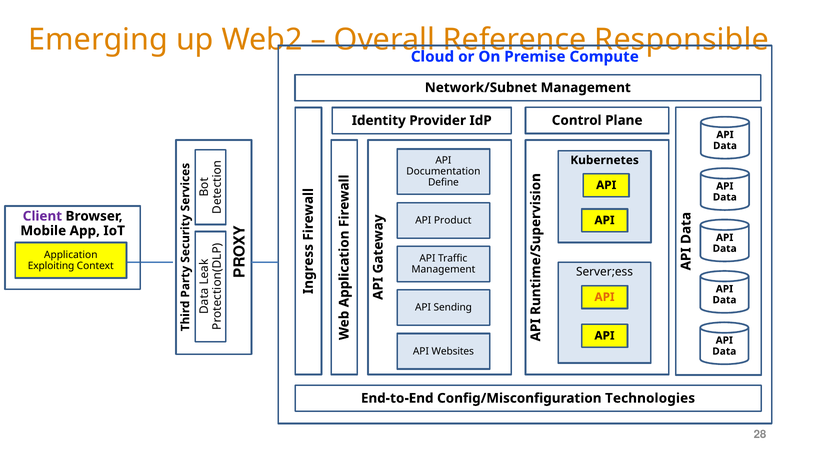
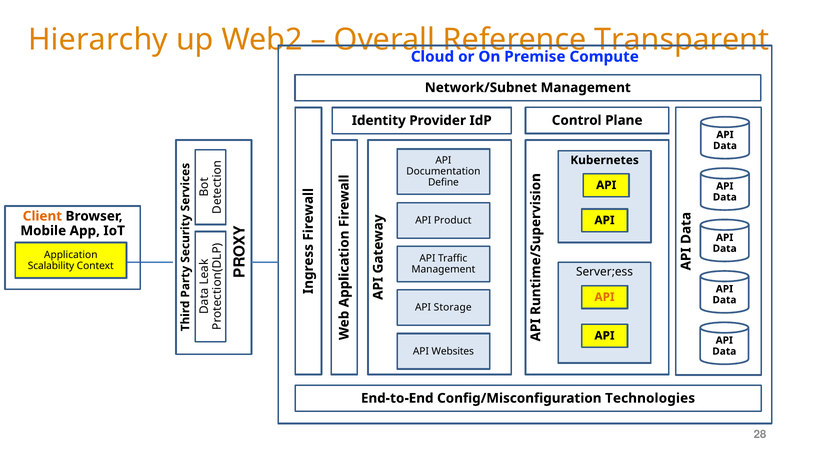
Emerging: Emerging -> Hierarchy (98, 40)
Responsible: Responsible -> Transparent (682, 40)
Client colour: purple -> orange (42, 216)
Exploiting: Exploiting -> Scalability (51, 266)
Sending: Sending -> Storage (453, 308)
